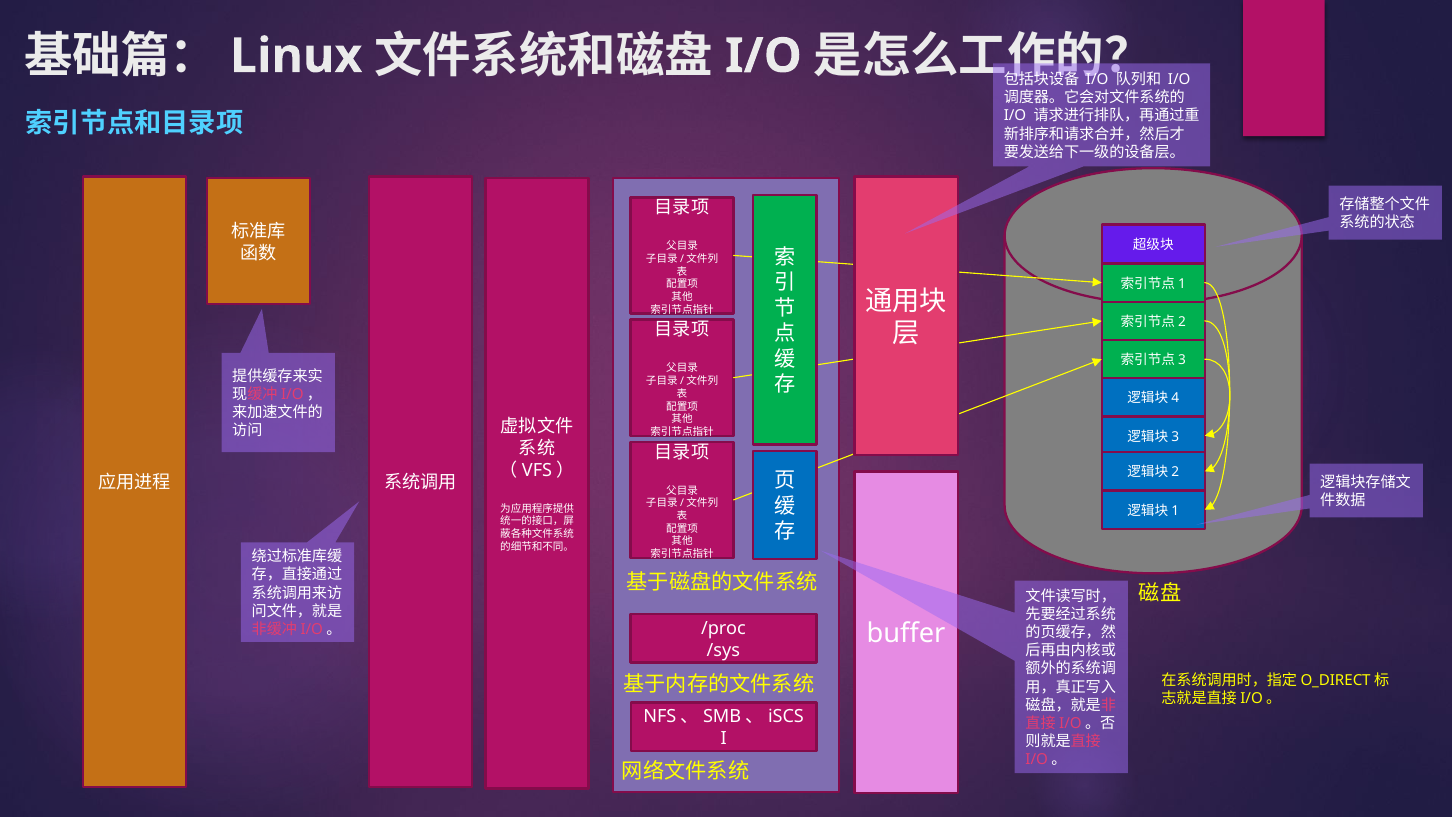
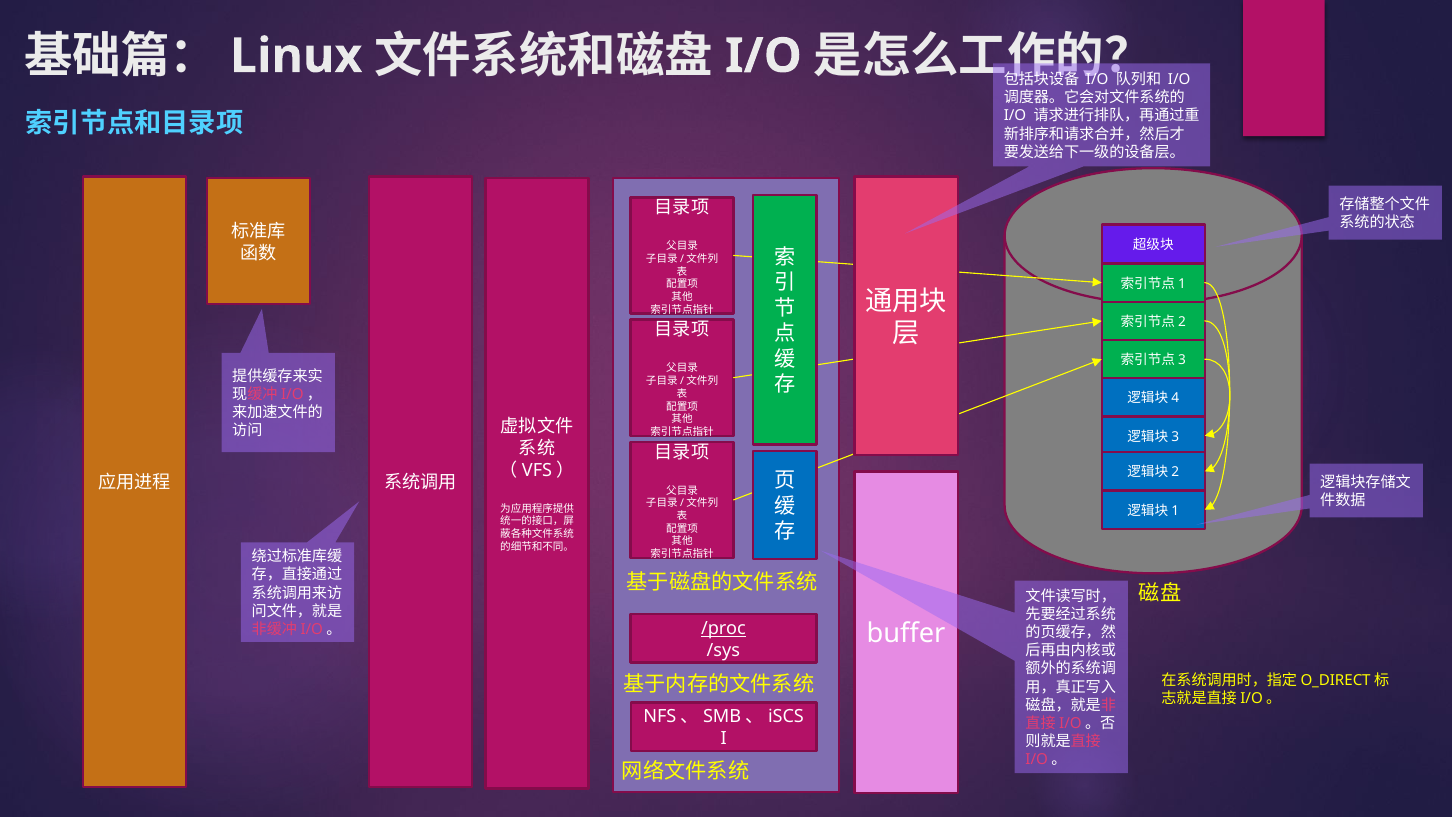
/proc underline: none -> present (723, 629)
